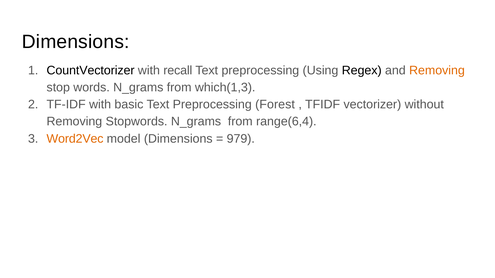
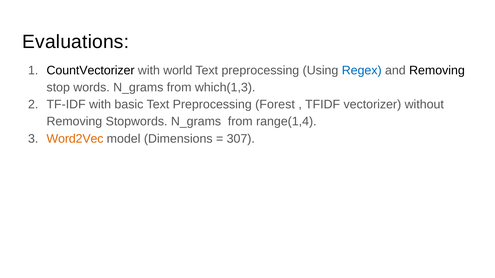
Dimensions: Dimensions -> Evaluations (76, 42)
recall: recall -> world (178, 71)
Regex colour: black -> blue (362, 71)
Removing colour: orange -> black (437, 71)
range(6,4: range(6,4 -> range(1,4 (286, 122)
979: 979 -> 307 (241, 139)
